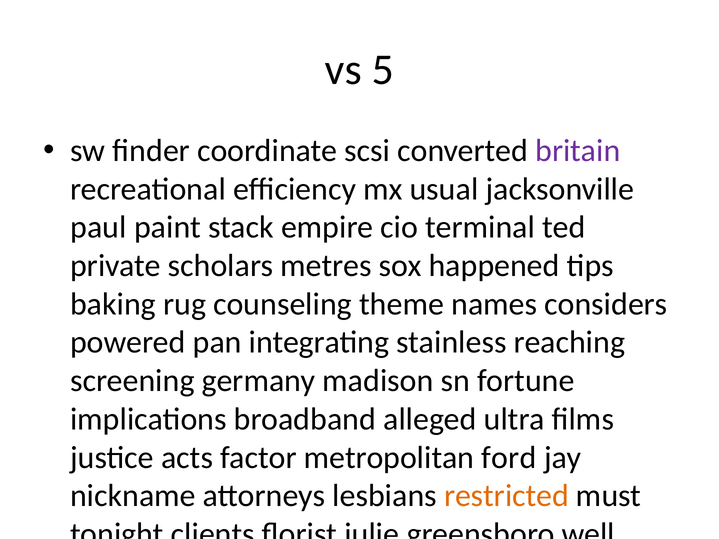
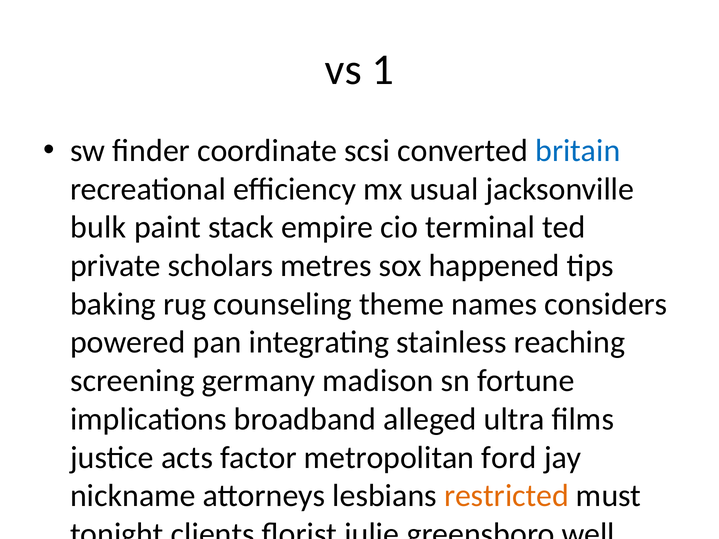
5: 5 -> 1 (383, 70)
britain colour: purple -> blue (578, 151)
paul: paul -> bulk (98, 228)
